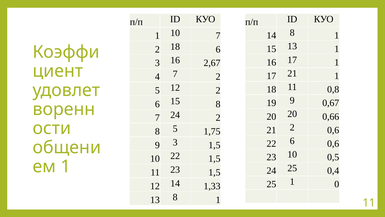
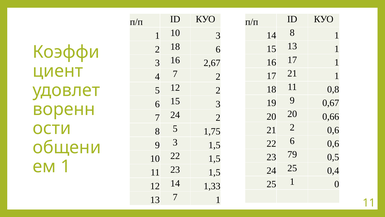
10 7: 7 -> 3 (218, 36)
15 8: 8 -> 3 (218, 104)
23 10: 10 -> 79 (292, 154)
13 8: 8 -> 7 (175, 197)
